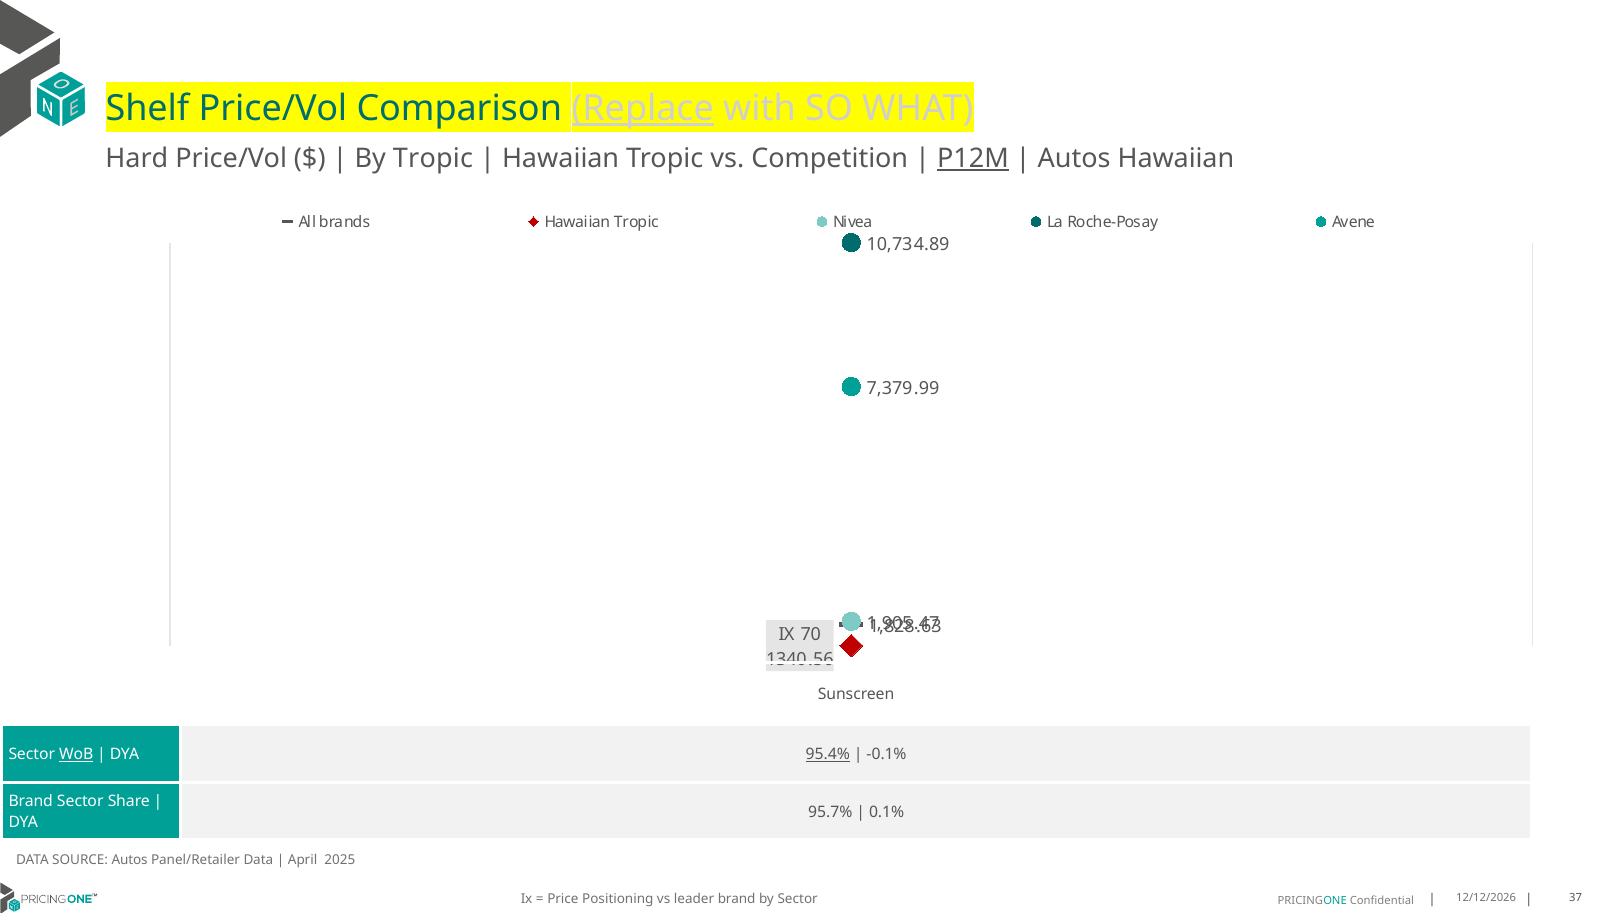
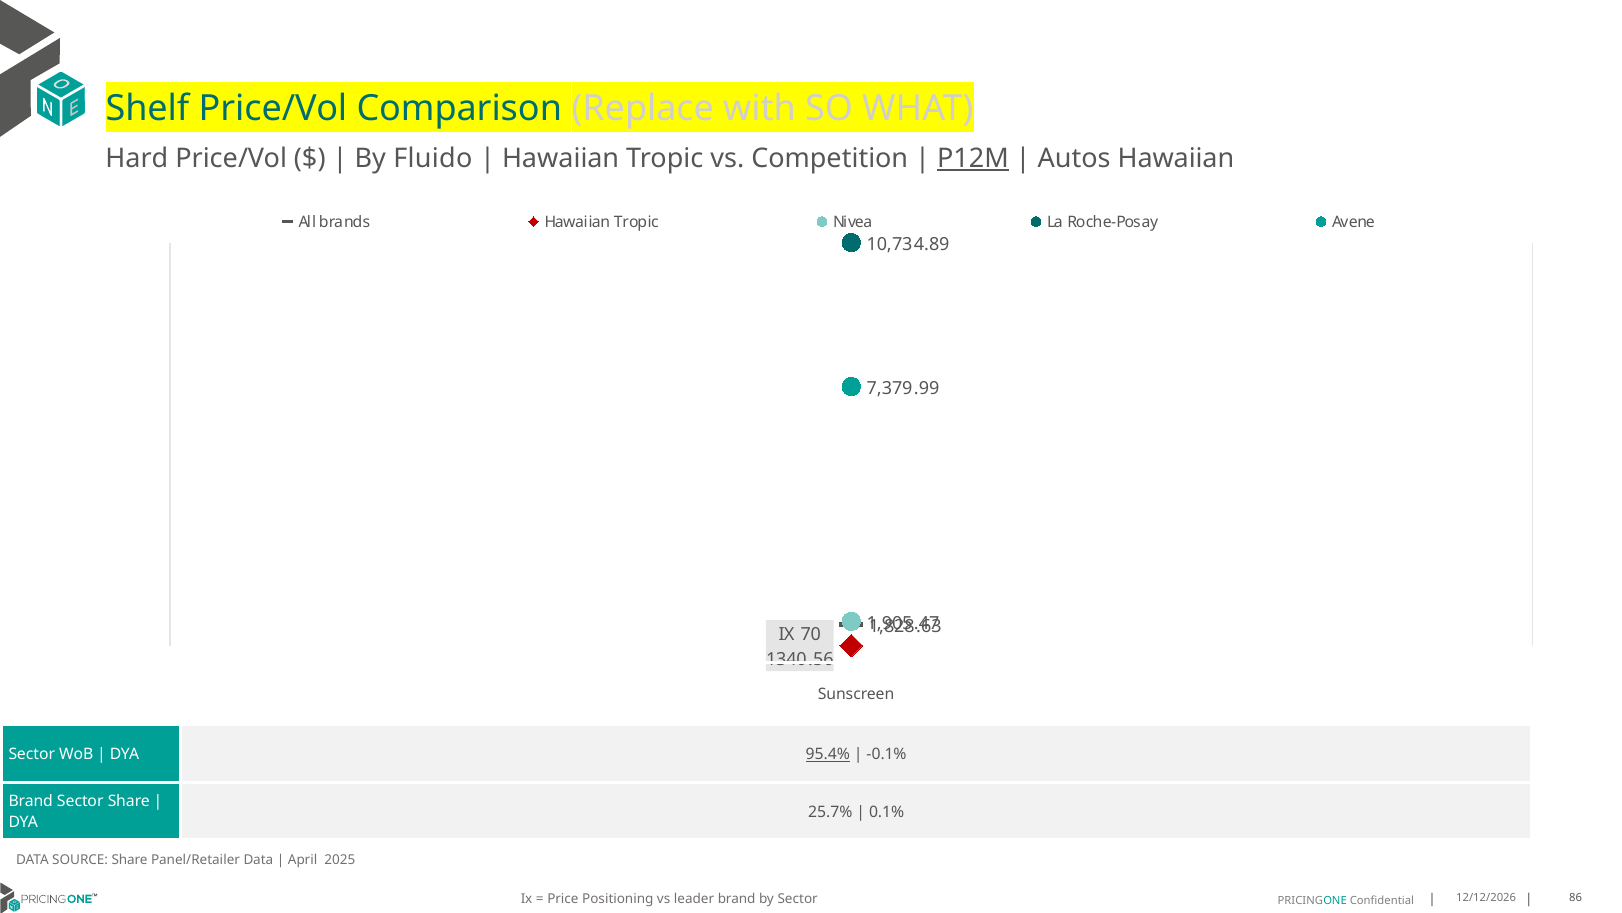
Replace underline: present -> none (643, 109)
By Tropic: Tropic -> Fluido (433, 158)
WoB underline: present -> none (76, 754)
95.7%: 95.7% -> 25.7% (830, 812)
SOURCE Autos: Autos -> Share (130, 859)
37: 37 -> 86 (1576, 897)
